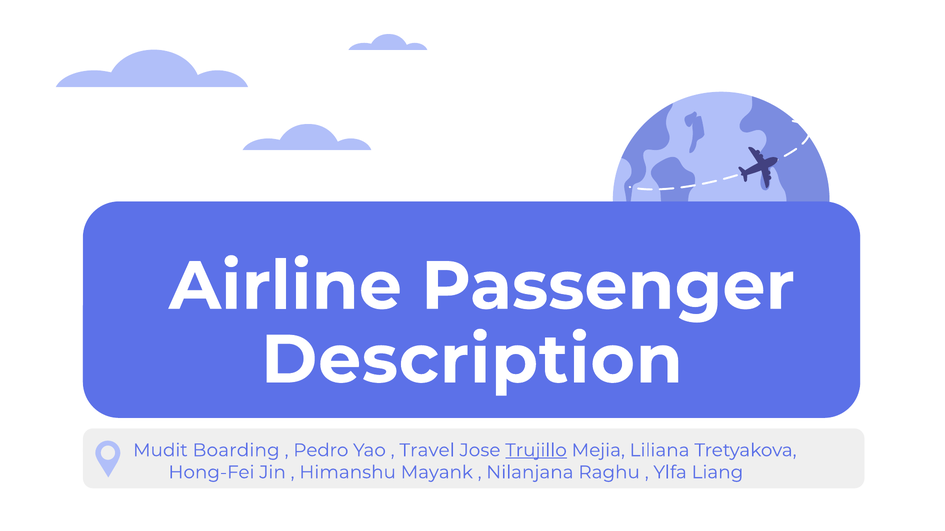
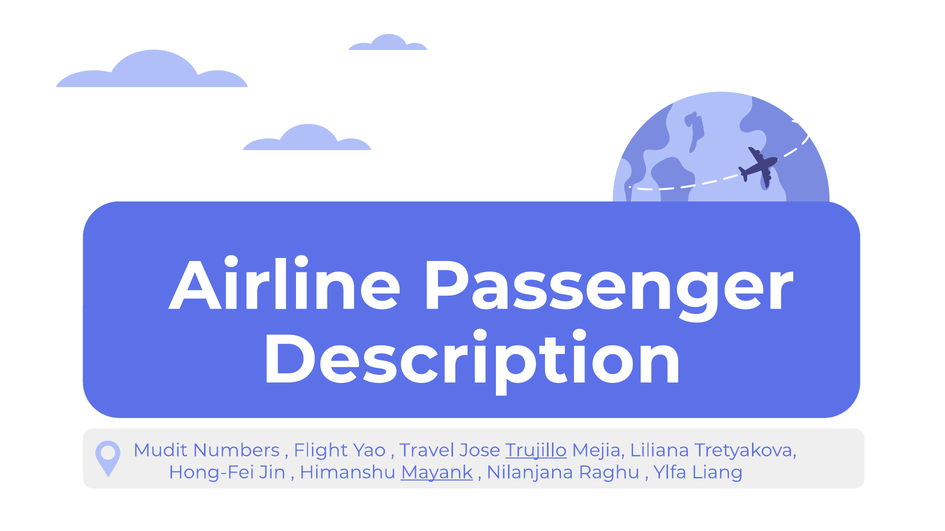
Boarding: Boarding -> Numbers (236, 451)
Pedro: Pedro -> Flight (321, 451)
Mayank underline: none -> present (437, 473)
